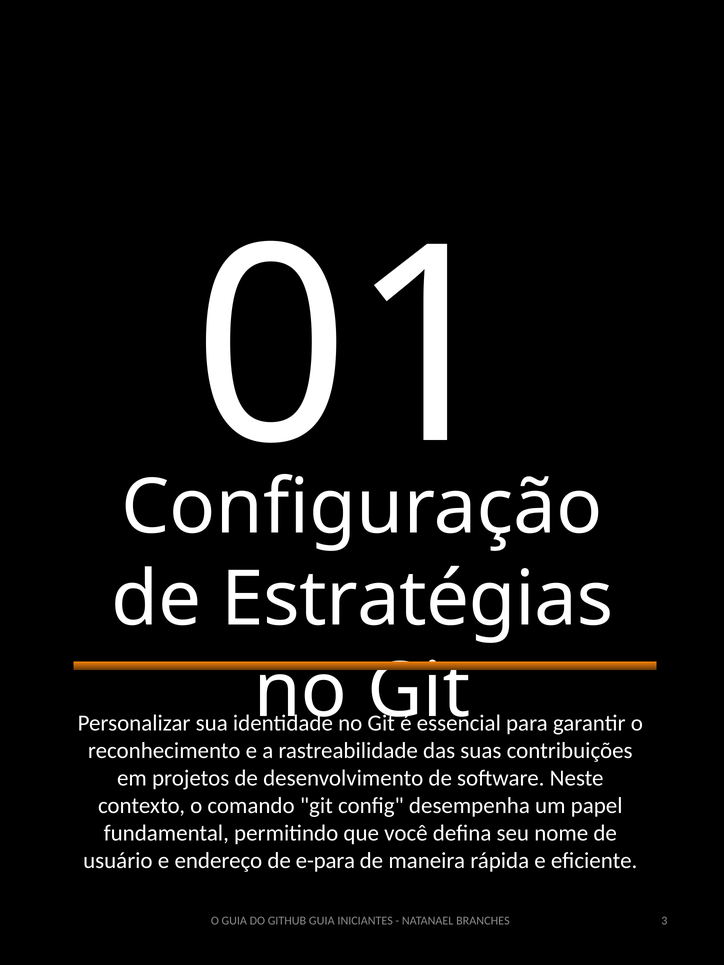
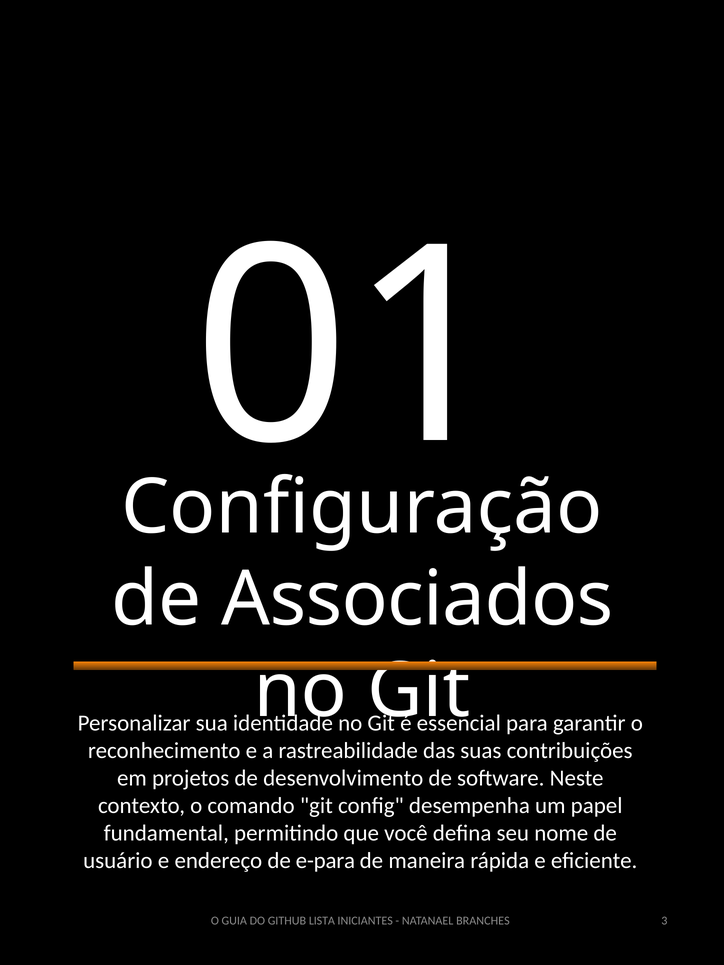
Estratégias: Estratégias -> Associados (417, 599)
GITHUB GUIA: GUIA -> LISTA (322, 921)
